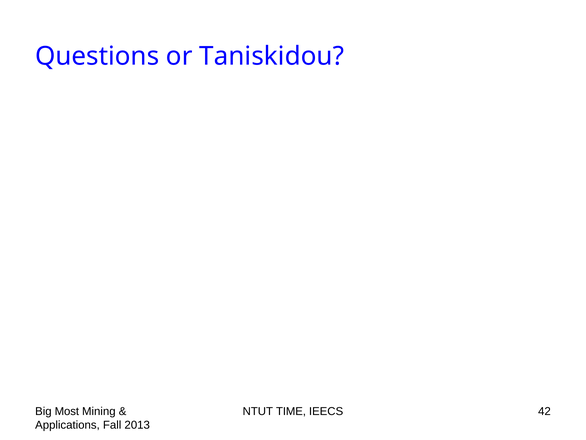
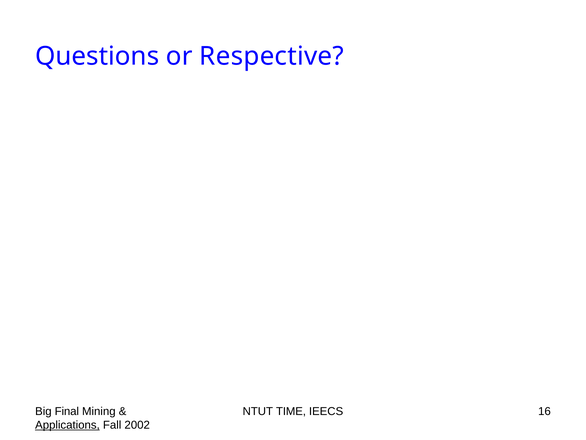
Taniskidou: Taniskidou -> Respective (272, 56)
Most: Most -> Final (67, 411)
42: 42 -> 16 (544, 411)
Applications underline: none -> present (67, 424)
2013: 2013 -> 2002 (137, 424)
